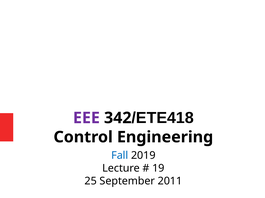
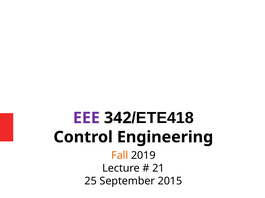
Fall colour: blue -> orange (120, 156)
19: 19 -> 21 (158, 169)
2011: 2011 -> 2015 (170, 182)
